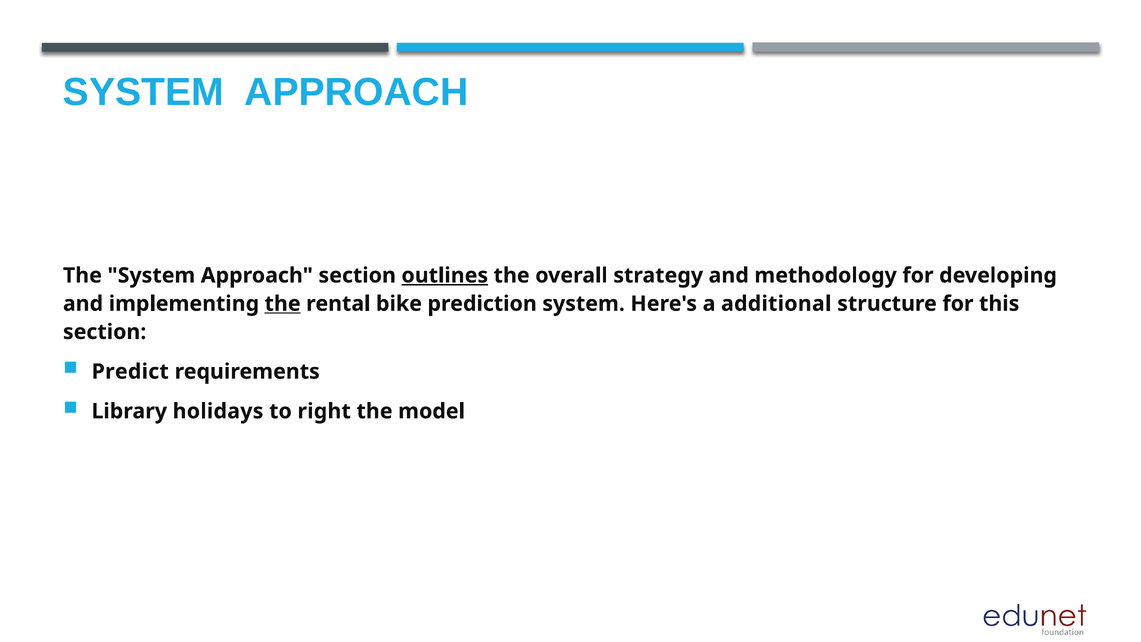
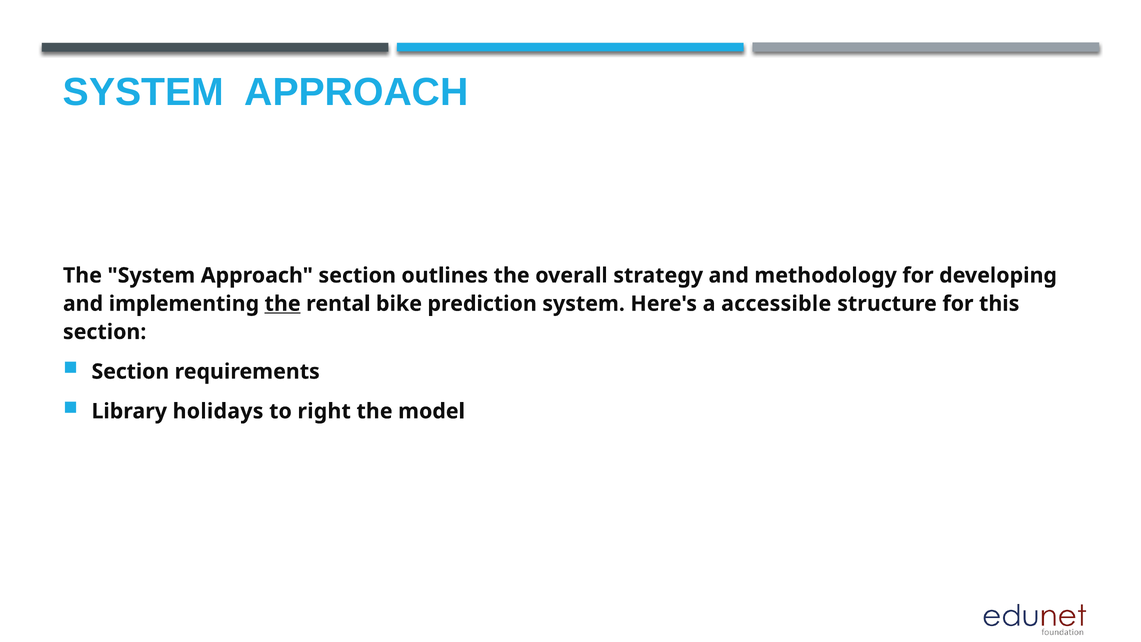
outlines underline: present -> none (445, 275)
additional: additional -> accessible (776, 304)
Predict: Predict -> Section (130, 372)
